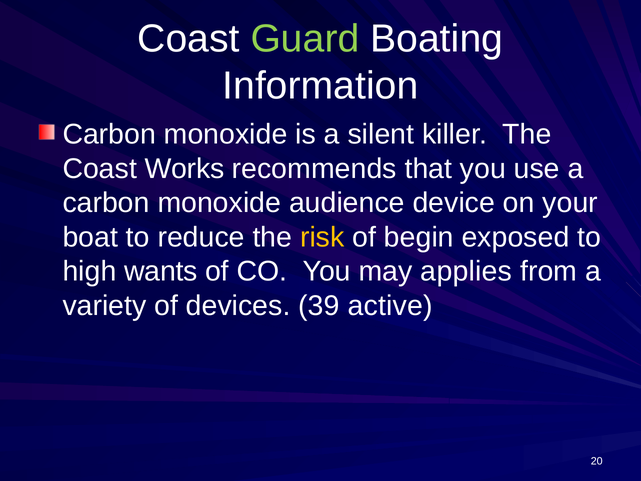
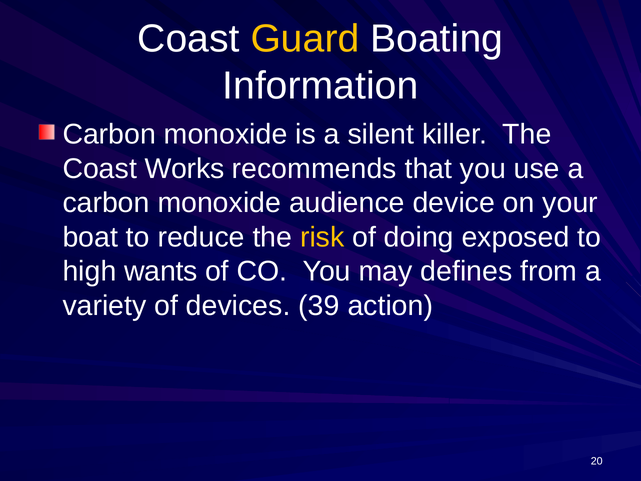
Guard colour: light green -> yellow (305, 39)
begin: begin -> doing (419, 237)
applies: applies -> defines (466, 271)
active: active -> action (390, 305)
